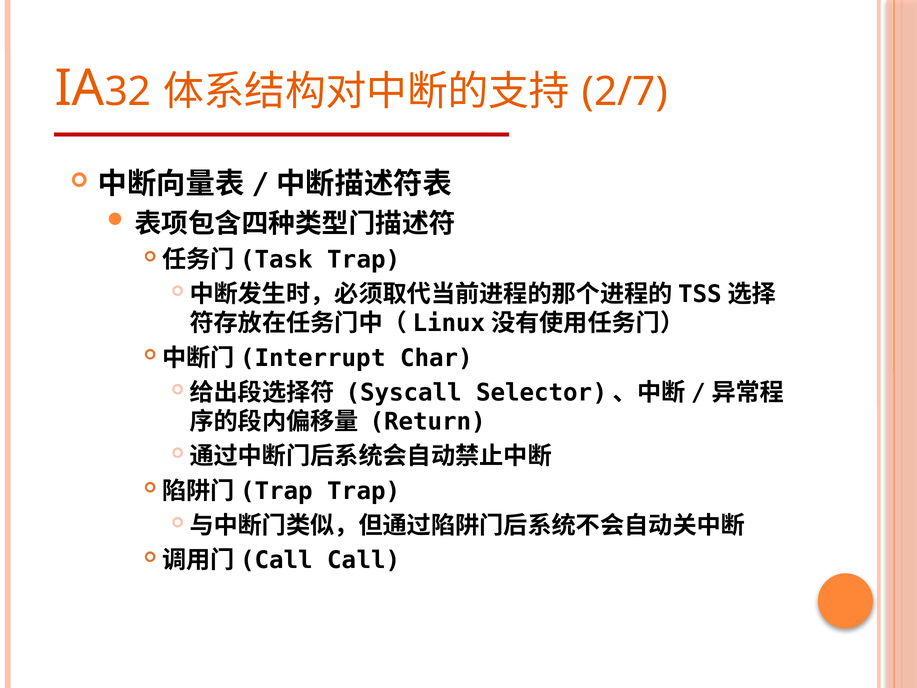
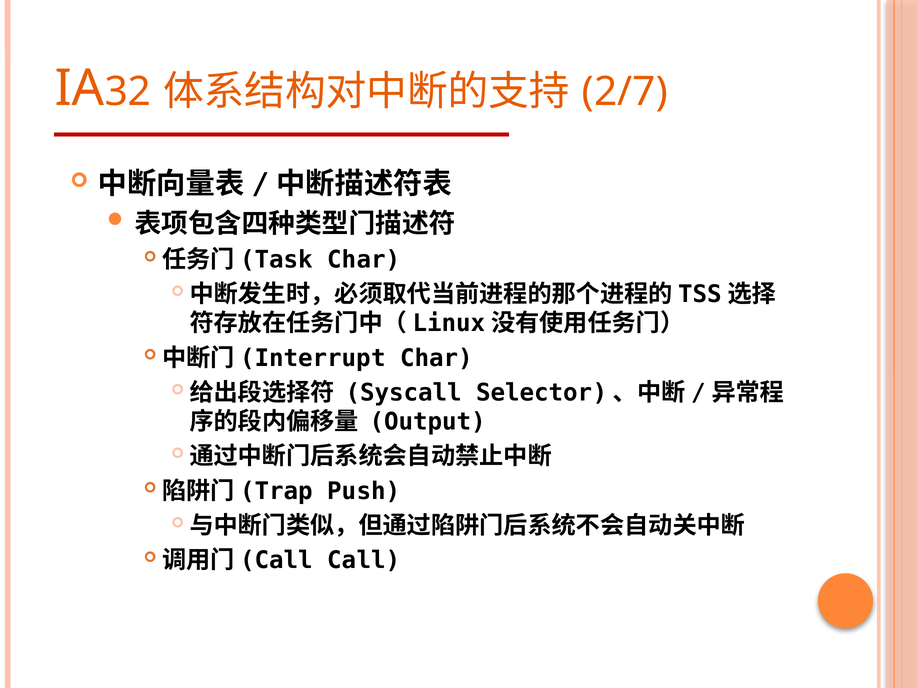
Trap: Trap -> Char (364, 260)
Return: Return -> Output (428, 422)
Trap: Trap -> Push (364, 491)
